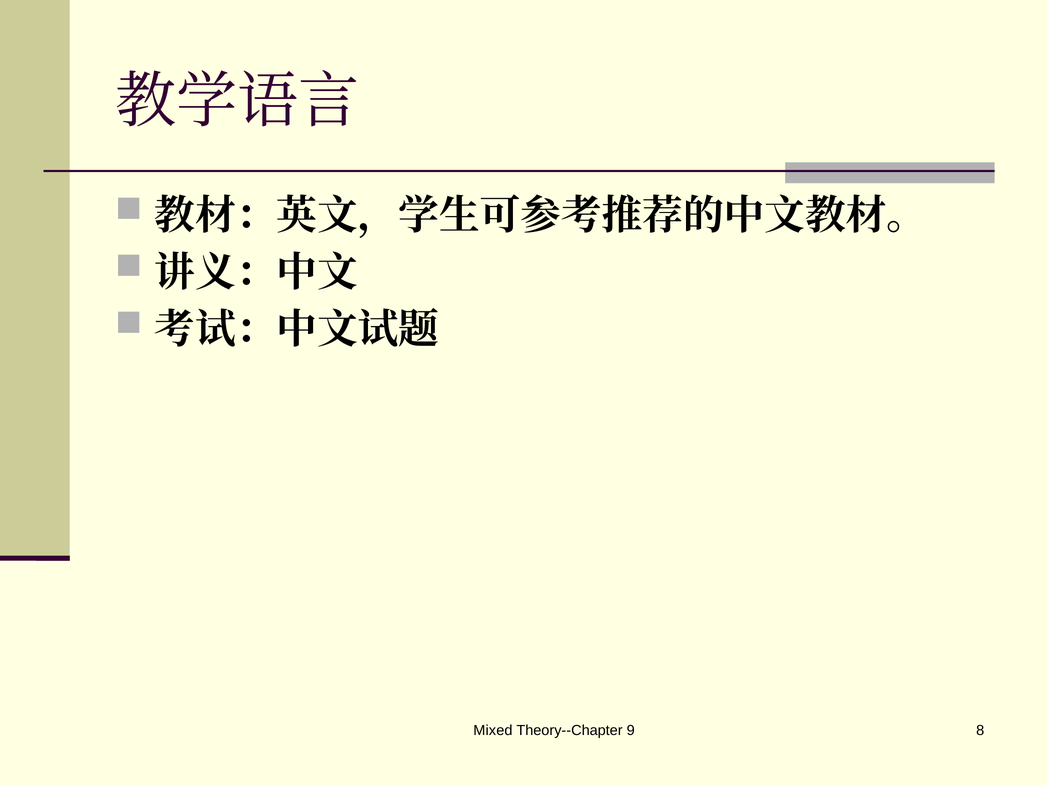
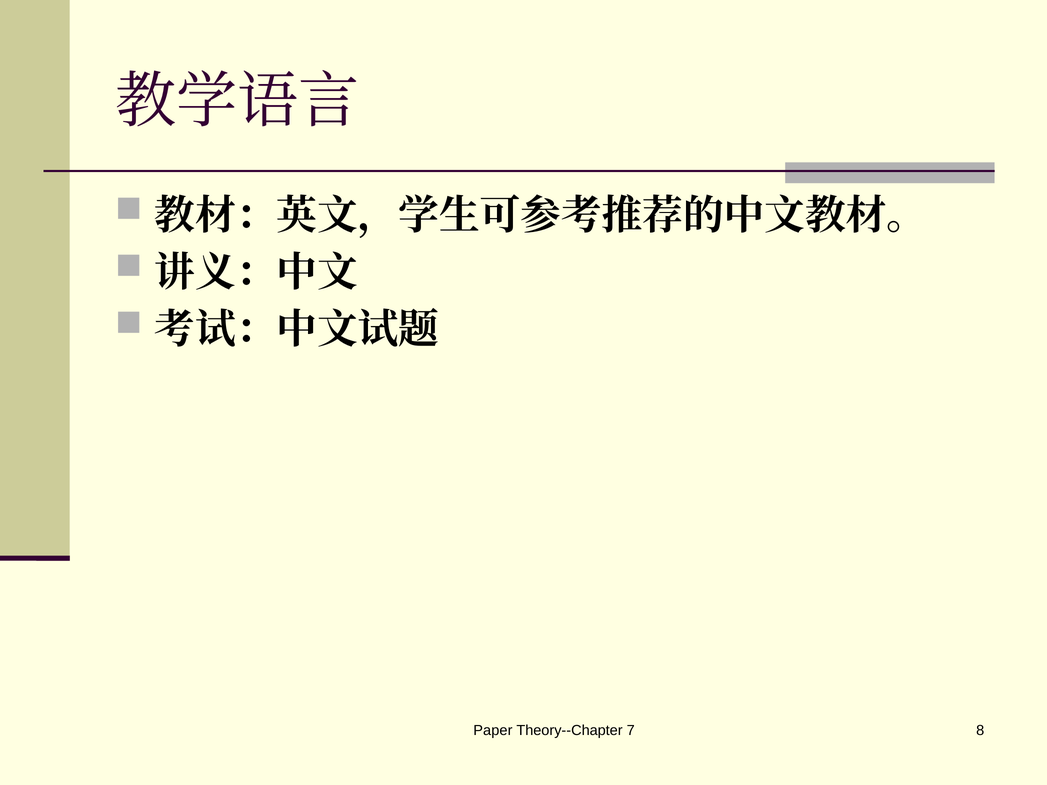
Mixed: Mixed -> Paper (493, 730)
9: 9 -> 7 (631, 730)
